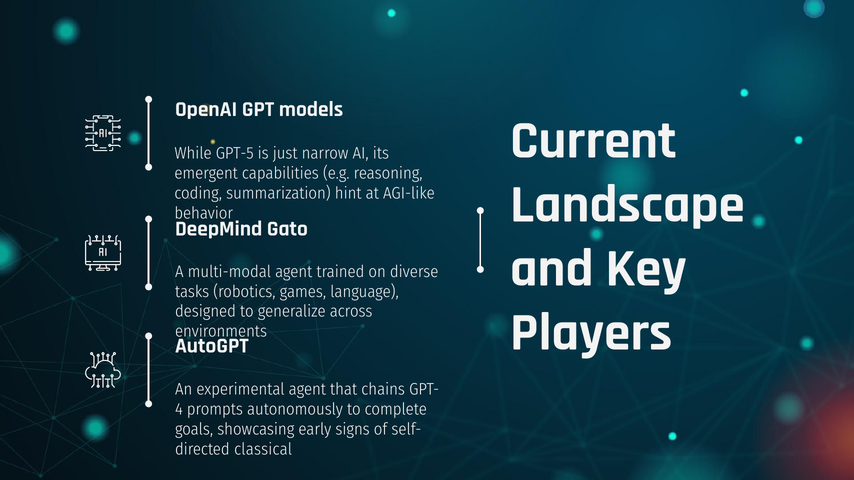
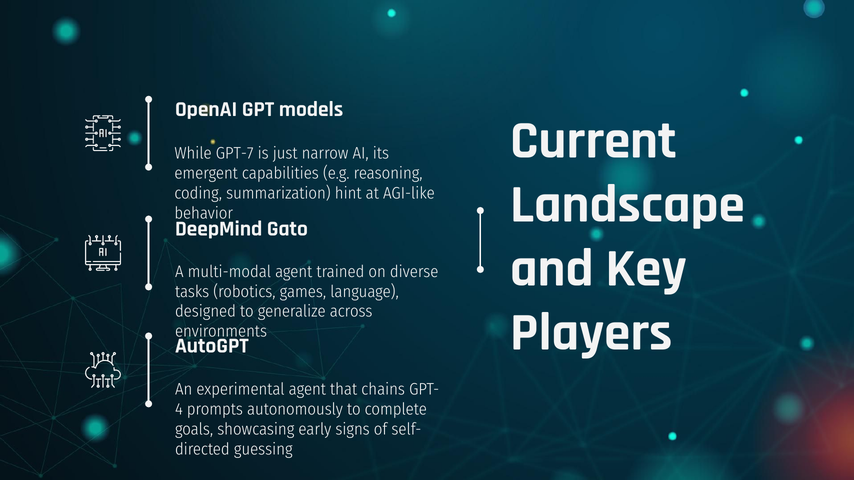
GPT-5: GPT-5 -> GPT-7 (235, 153)
classical: classical -> guessing (263, 450)
